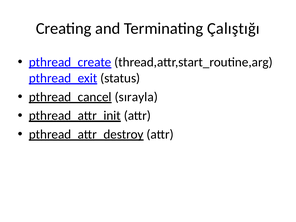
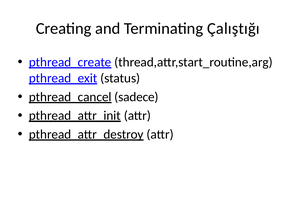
sırayla: sırayla -> sadece (136, 97)
